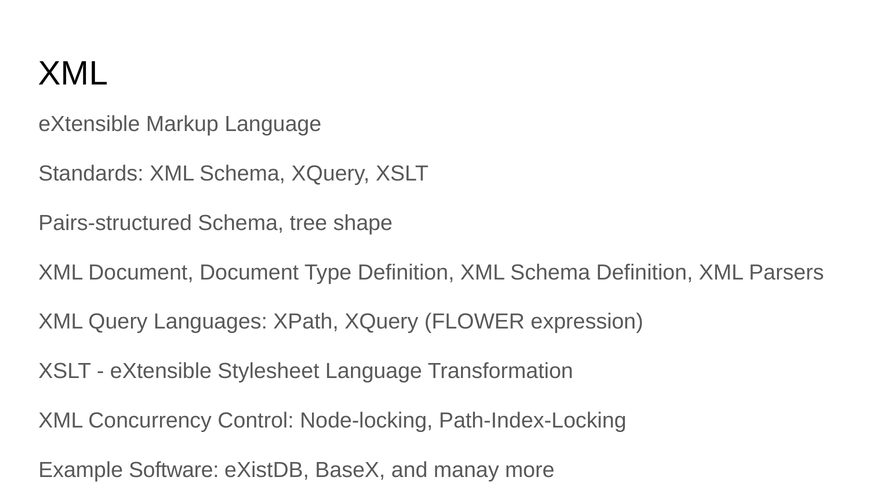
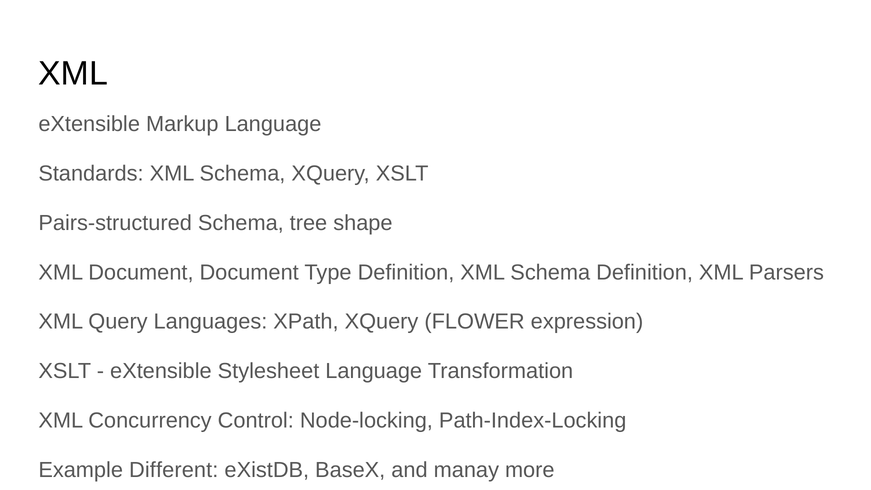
Software: Software -> Different (174, 470)
